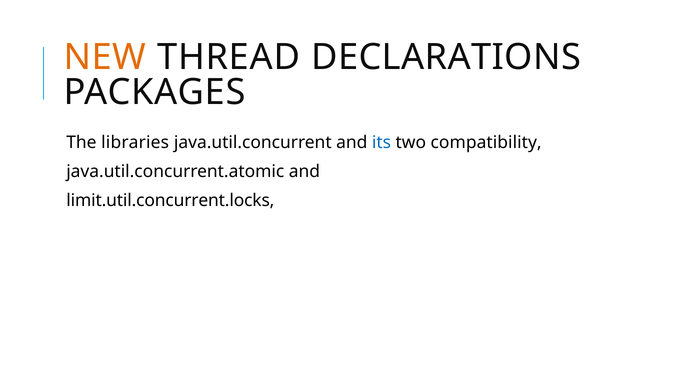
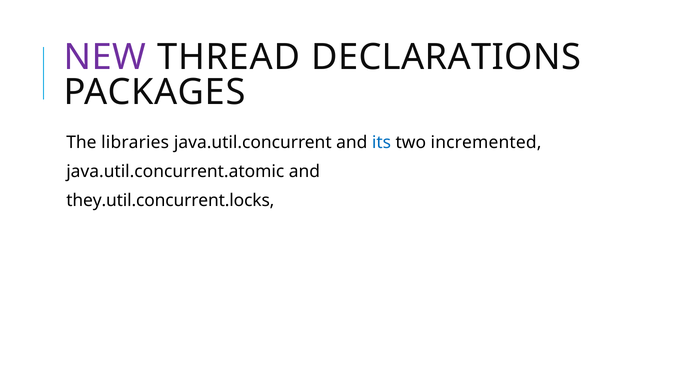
NEW colour: orange -> purple (105, 57)
compatibility: compatibility -> incremented (486, 142)
limit.util.concurrent.locks: limit.util.concurrent.locks -> they.util.concurrent.locks (170, 200)
